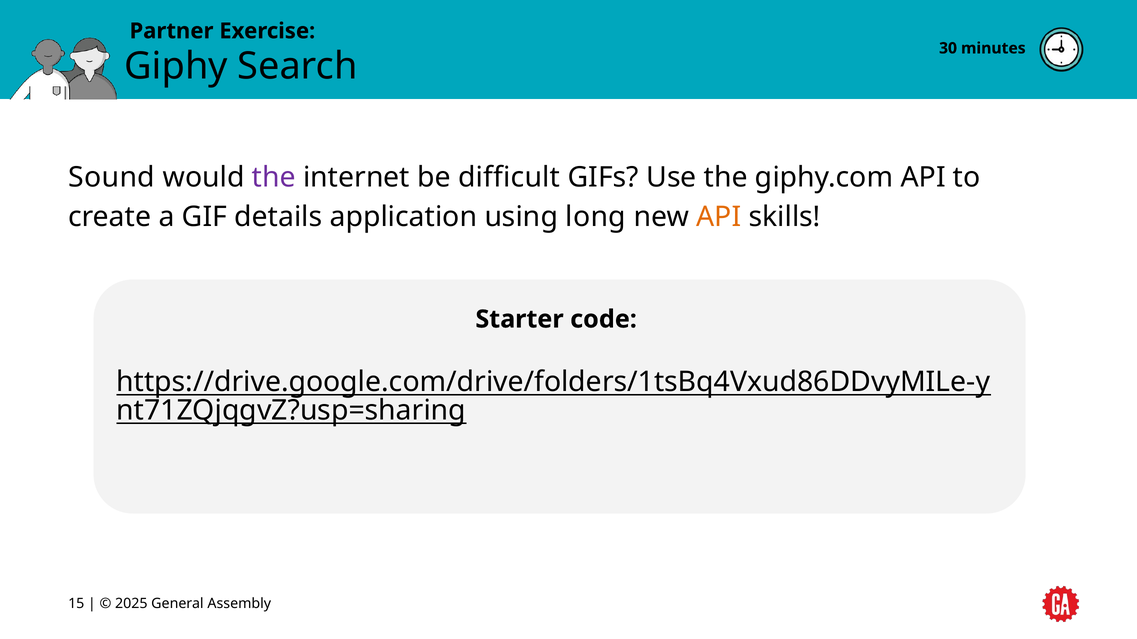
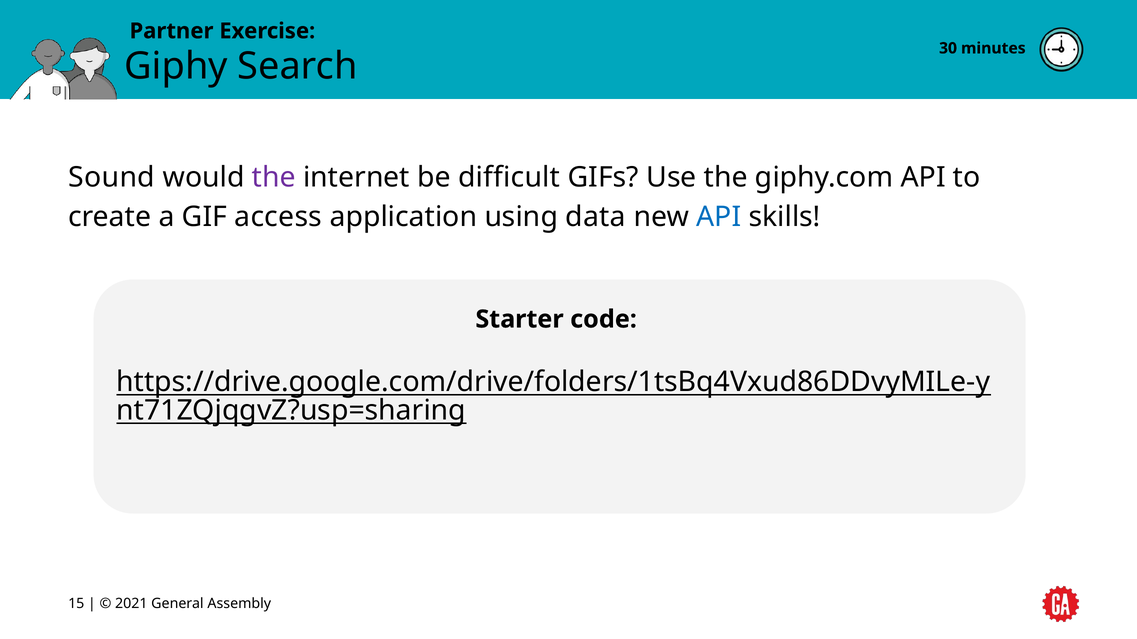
details: details -> access (278, 217)
long: long -> data (596, 217)
API colour: orange -> blue (719, 217)
2025: 2025 -> 2021 (131, 604)
